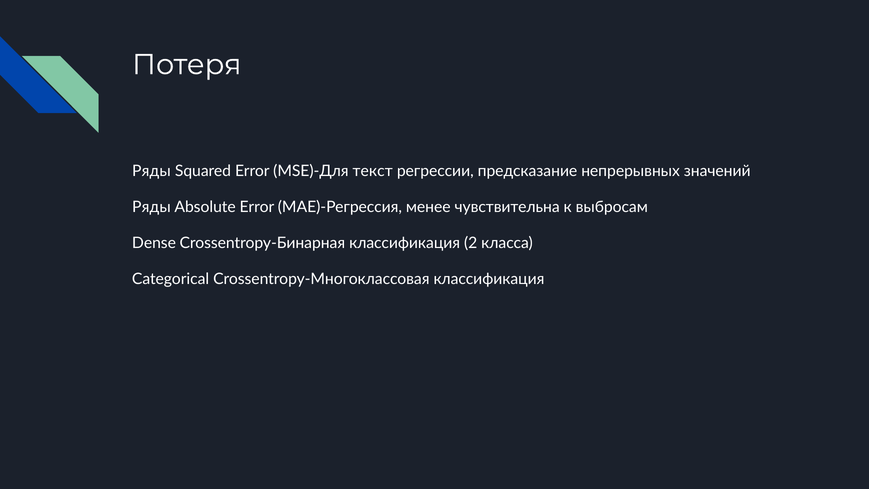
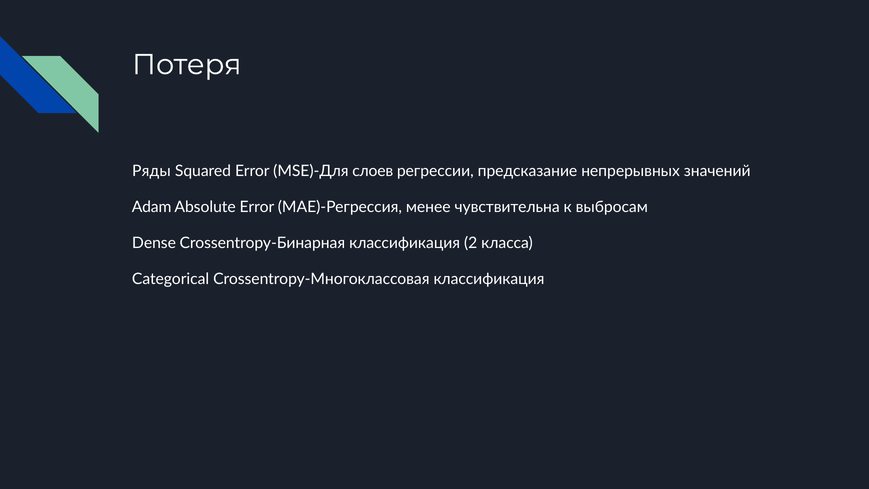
текст: текст -> слоев (373, 171)
Ряды: Ряды -> Adam (152, 207)
